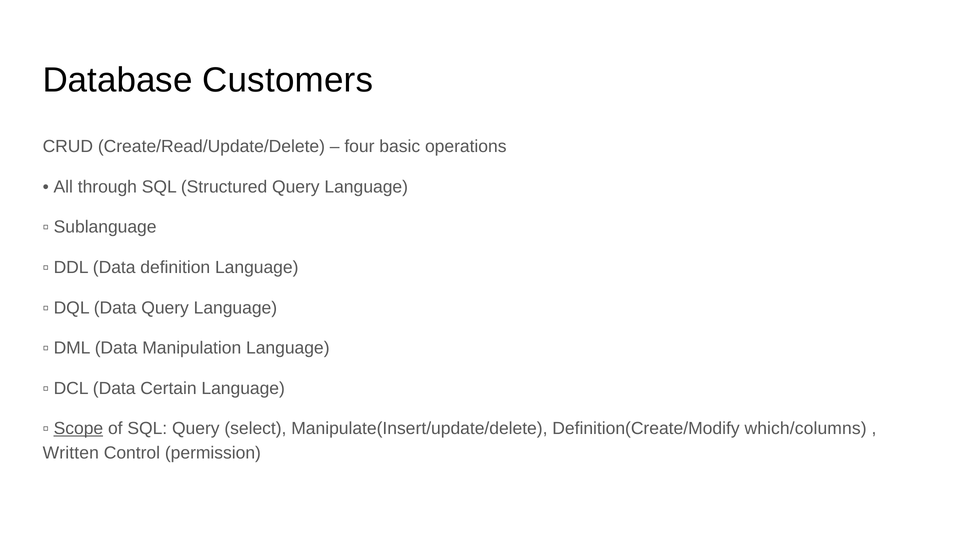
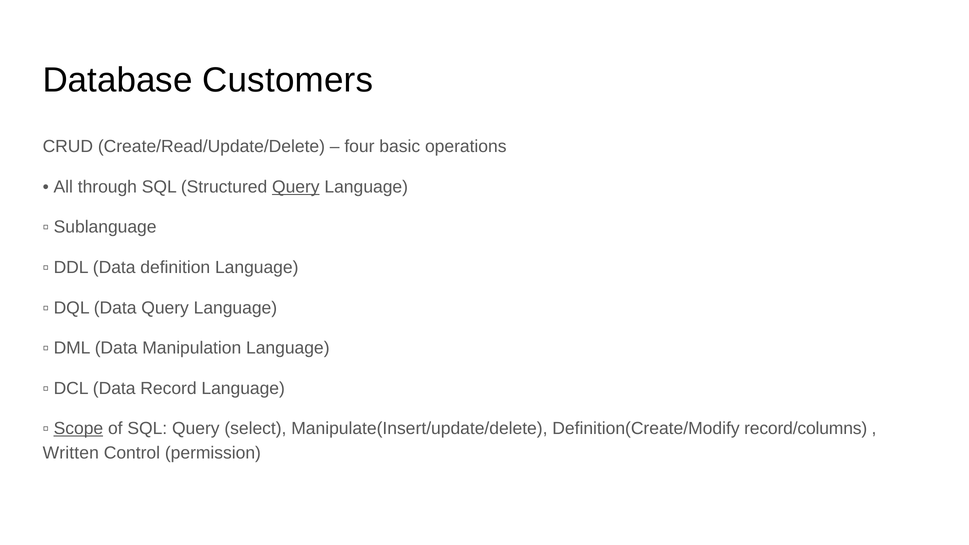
Query underline: none -> present (296, 187)
Certain: Certain -> Record (169, 388)
which/columns: which/columns -> record/columns (806, 429)
